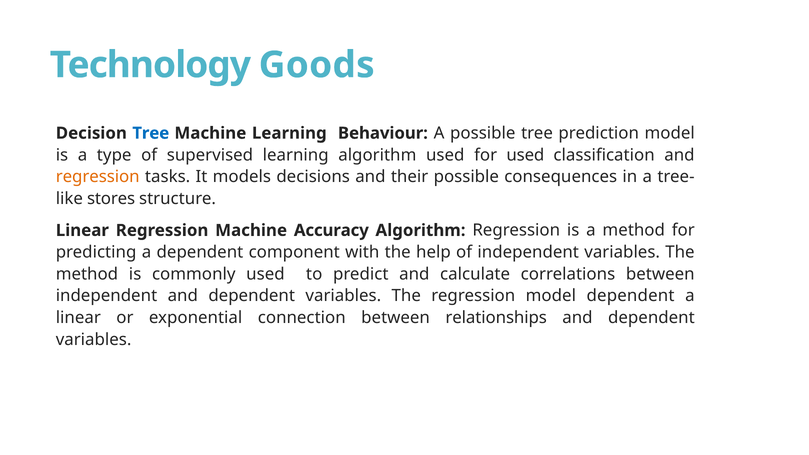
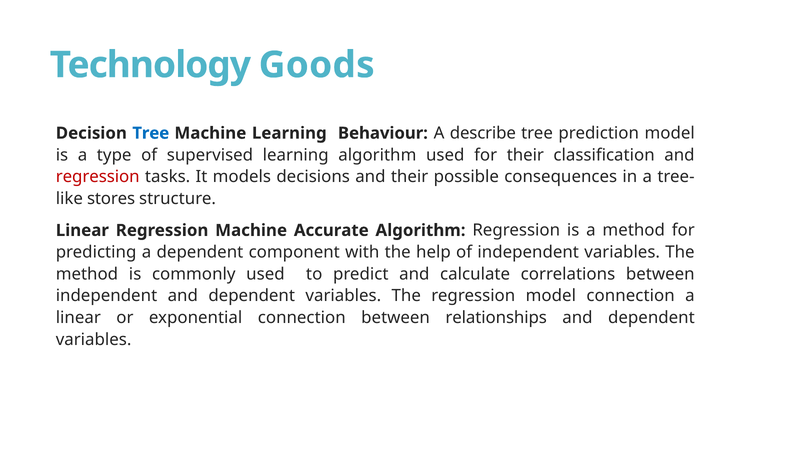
A possible: possible -> describe (483, 133)
for used: used -> their (525, 155)
regression colour: orange -> red (98, 177)
Accuracy: Accuracy -> Accurate (331, 230)
model dependent: dependent -> connection (631, 296)
